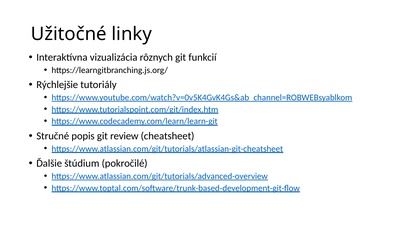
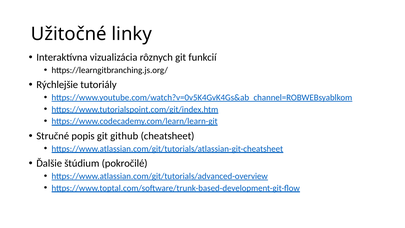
review: review -> github (124, 136)
